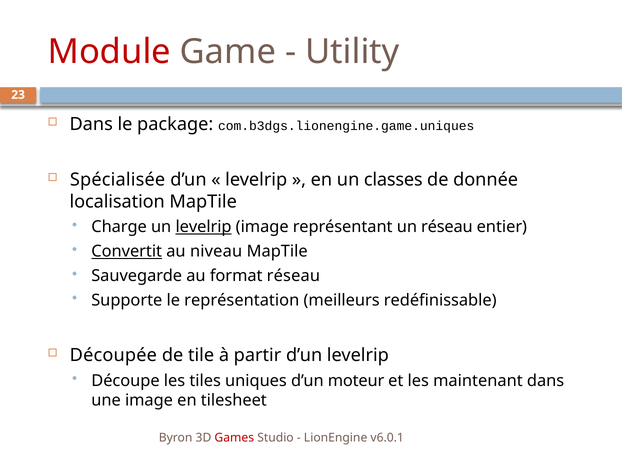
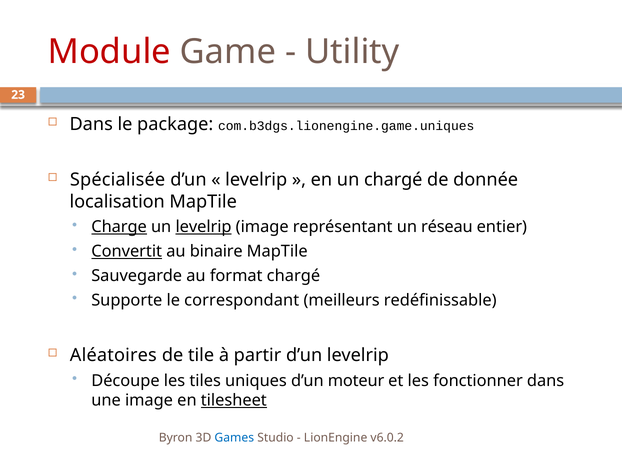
un classes: classes -> chargé (393, 180)
Charge underline: none -> present (119, 227)
niveau: niveau -> binaire (216, 251)
format réseau: réseau -> chargé (293, 276)
représentation: représentation -> correspondant (242, 300)
Découpée: Découpée -> Aléatoires (113, 355)
maintenant: maintenant -> fonctionner (478, 380)
tilesheet underline: none -> present (234, 400)
Games colour: red -> blue (234, 437)
v6.0.1: v6.0.1 -> v6.0.2 (387, 437)
